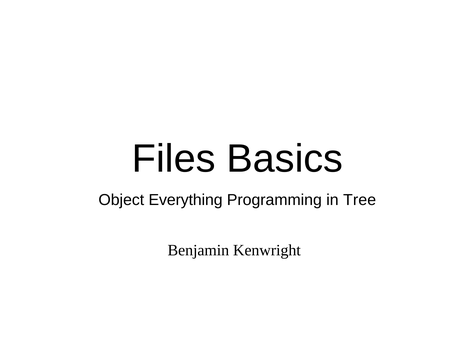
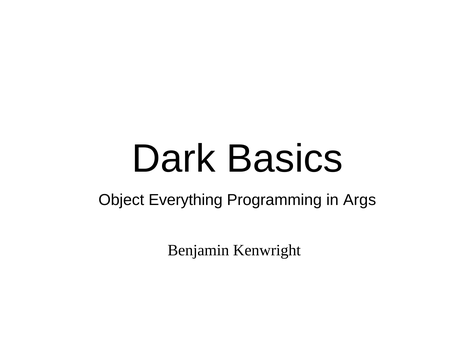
Files: Files -> Dark (174, 159)
Tree: Tree -> Args (360, 200)
